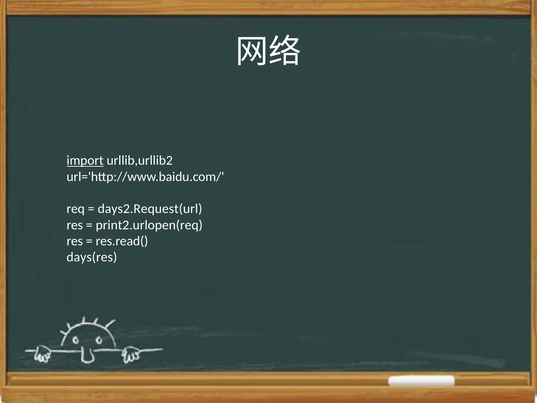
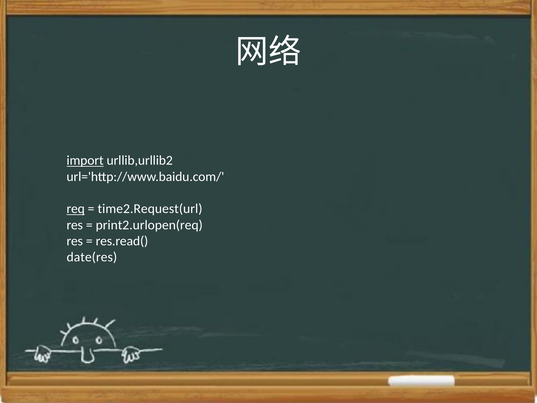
req underline: none -> present (76, 209)
days2.Request(url: days2.Request(url -> time2.Request(url (150, 209)
days(res: days(res -> date(res (92, 257)
